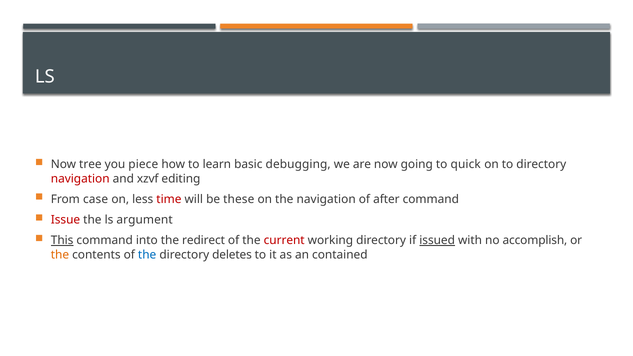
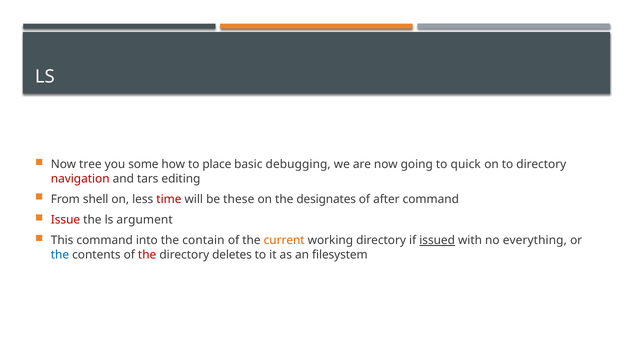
piece: piece -> some (143, 164)
learn: learn -> place (217, 164)
xzvf: xzvf -> tars (148, 179)
case: case -> shell (96, 199)
the navigation: navigation -> designates (326, 199)
This underline: present -> none (62, 240)
redirect: redirect -> contain (203, 240)
current colour: red -> orange (284, 240)
accomplish: accomplish -> everything (535, 240)
the colour: orange -> blue (60, 255)
the colour: blue -> red (147, 255)
contained: contained -> filesystem (340, 255)
